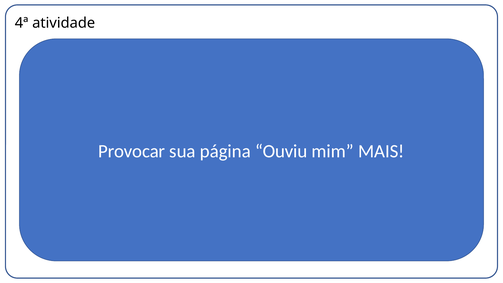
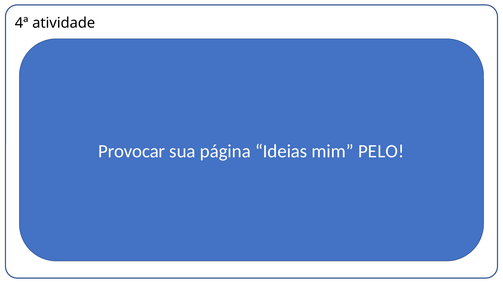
Ouviu: Ouviu -> Ideias (281, 151)
MAIS: MAIS -> PELO (381, 151)
